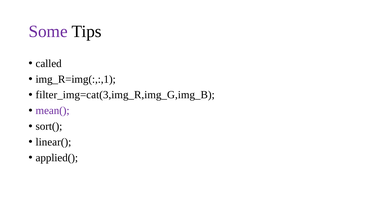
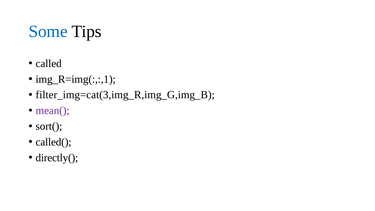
Some colour: purple -> blue (48, 32)
linear(: linear( -> called( (54, 142)
applied(: applied( -> directly( (57, 158)
